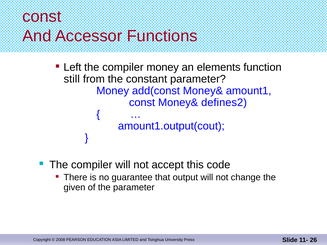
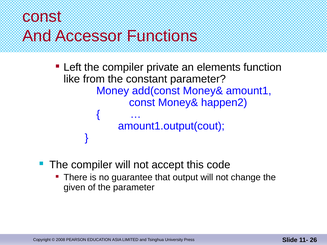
compiler money: money -> private (163, 67)
still: still -> like (72, 79)
defines2: defines2 -> happen2 (224, 103)
